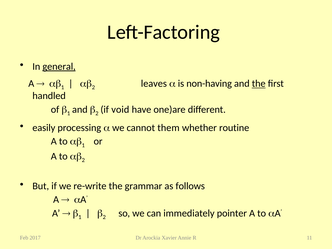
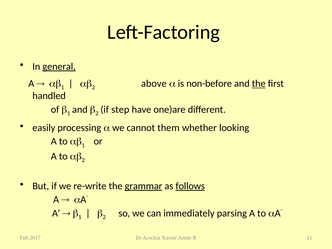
leaves: leaves -> above (154, 84)
non-having: non-having -> non-before (209, 84)
void: void -> step (120, 109)
routine: routine -> looking (234, 128)
grammar underline: none -> present (144, 186)
follows underline: none -> present (190, 186)
pointer: pointer -> parsing (232, 213)
